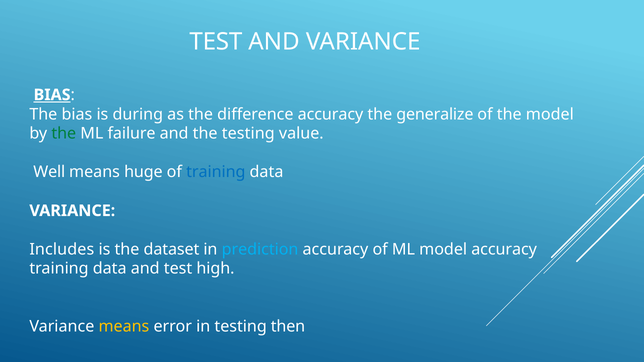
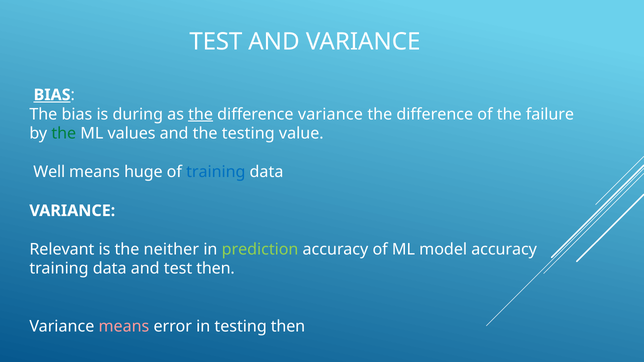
the underline: none -> present (201, 114)
difference accuracy: accuracy -> variance (330, 114)
generalize: generalize -> difference (435, 114)
the model: model -> failure (550, 114)
failure: failure -> values (132, 134)
Includes: Includes -> Relevant (62, 250)
dataset: dataset -> neither (171, 250)
prediction colour: light blue -> light green (260, 250)
test high: high -> then (216, 269)
means colour: yellow -> pink (124, 327)
